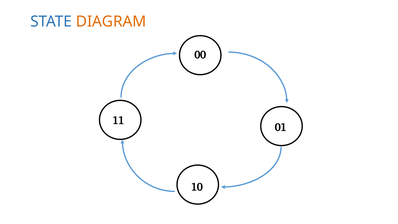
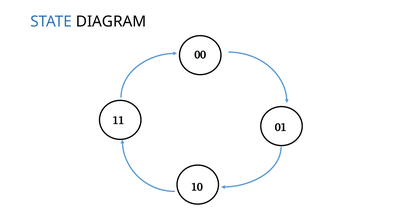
DIAGRAM colour: orange -> black (111, 22)
